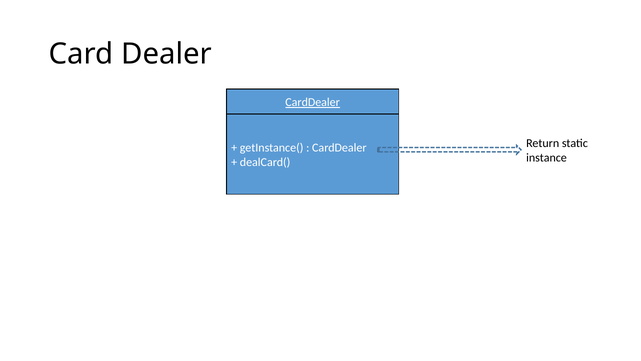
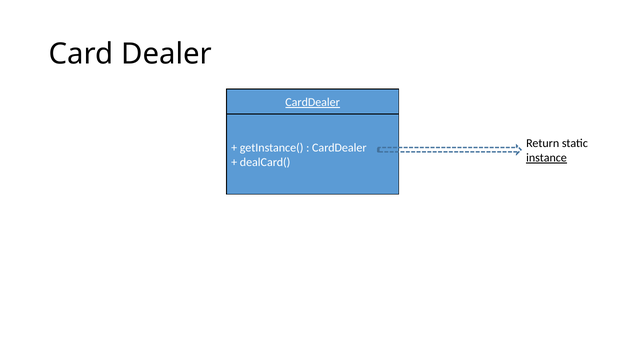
instance underline: none -> present (547, 158)
